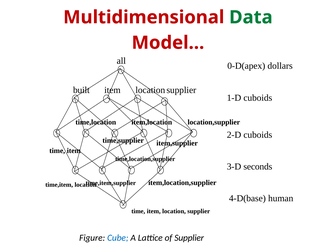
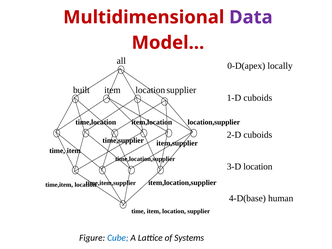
Data colour: green -> purple (251, 17)
dollars: dollars -> locally (280, 66)
3-D seconds: seconds -> location (258, 167)
of Supplier: Supplier -> Systems (189, 238)
